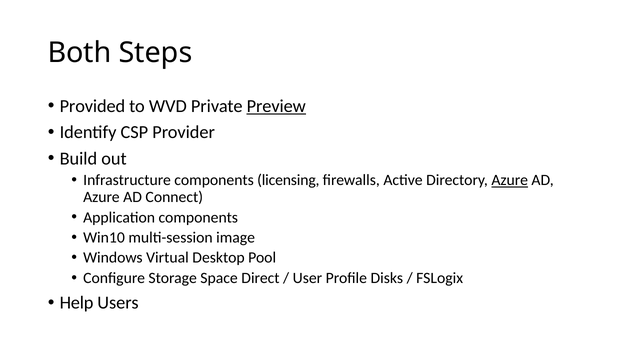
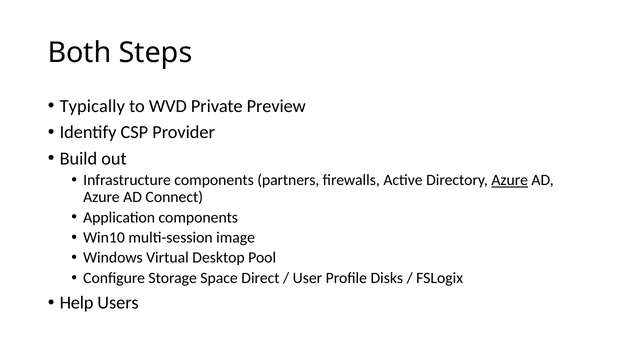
Provided: Provided -> Typically (92, 106)
Preview underline: present -> none (276, 106)
licensing: licensing -> partners (288, 180)
